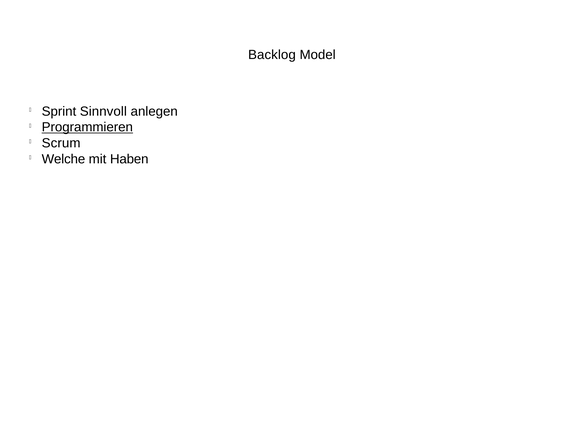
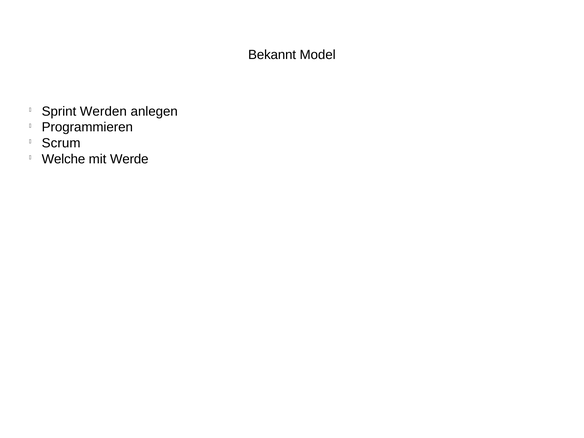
Backlog: Backlog -> Bekannt (272, 55)
Sinnvoll: Sinnvoll -> Werden (103, 111)
Programmieren underline: present -> none (87, 127)
Haben: Haben -> Werde (129, 159)
